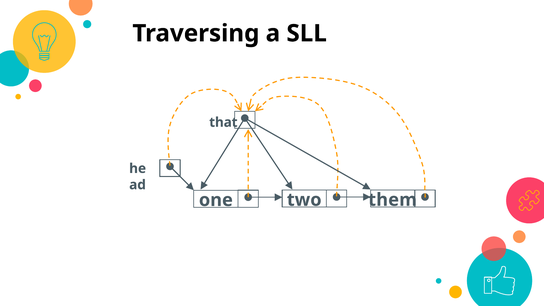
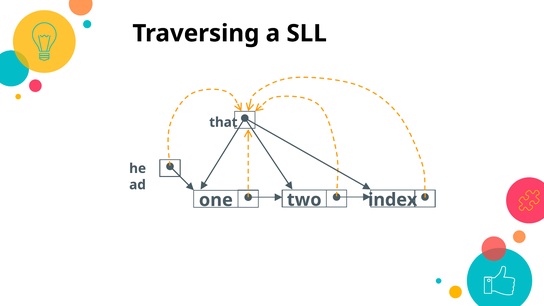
them: them -> index (393, 200)
